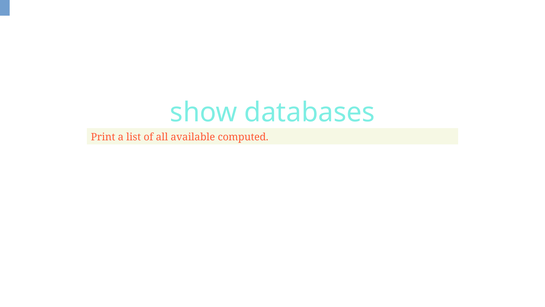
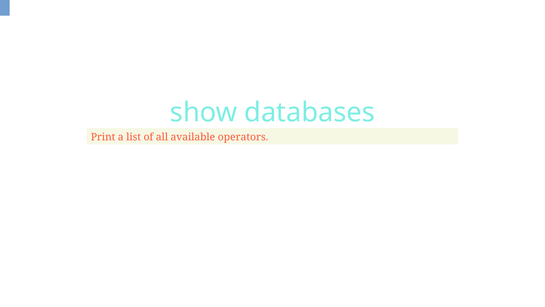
computed: computed -> operators (243, 137)
